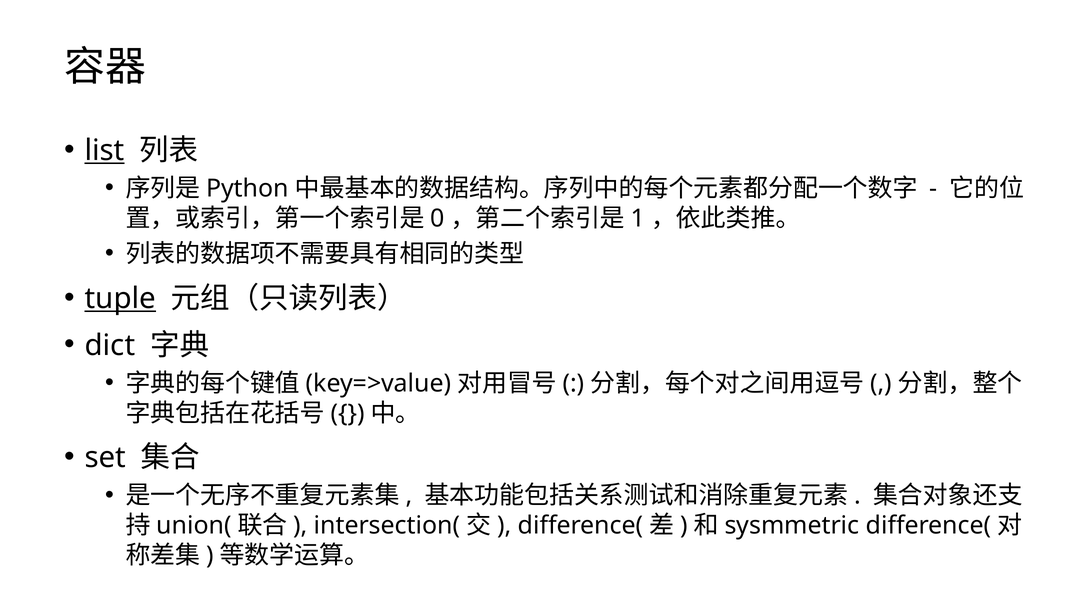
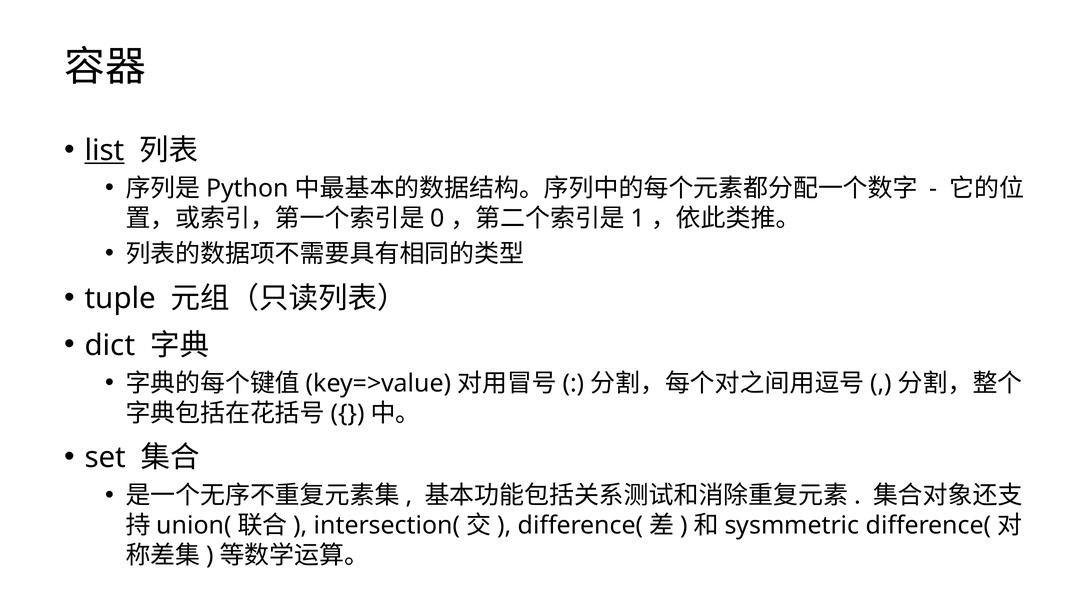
tuple underline: present -> none (120, 298)
